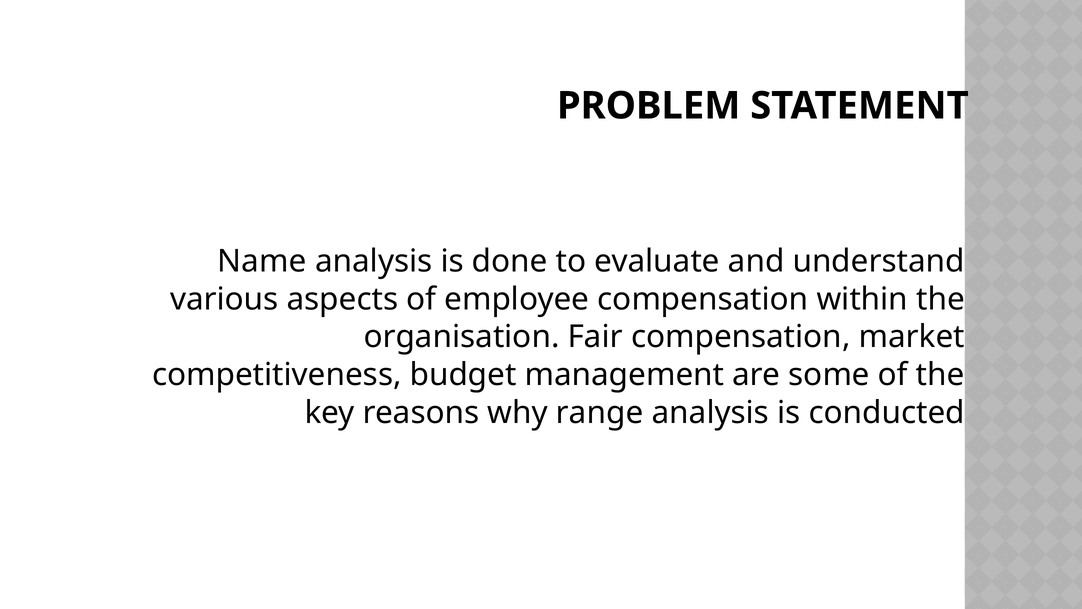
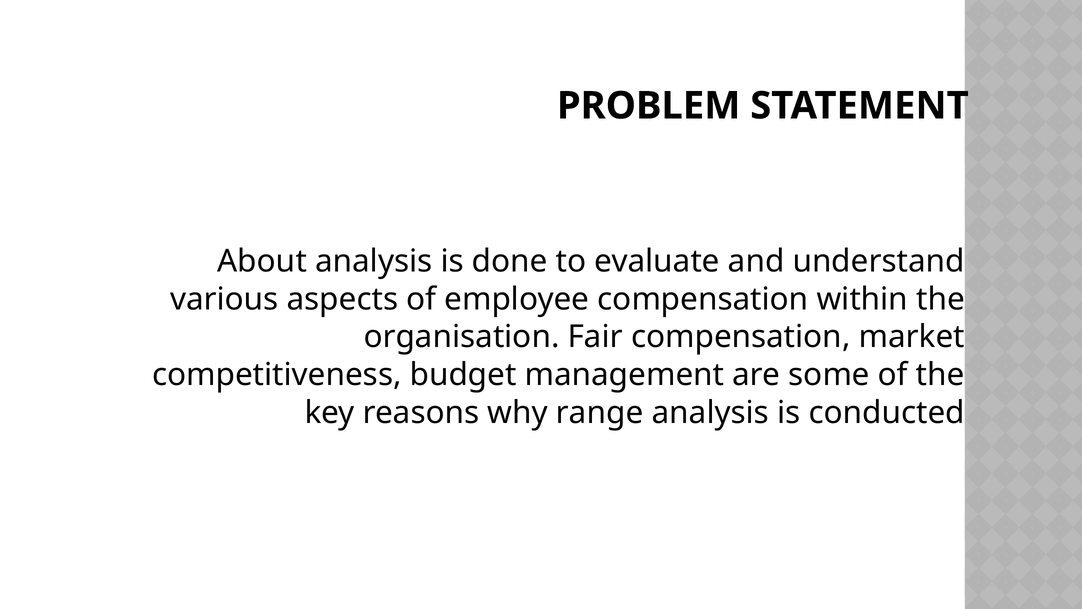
Name: Name -> About (262, 261)
